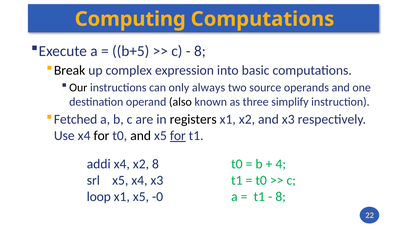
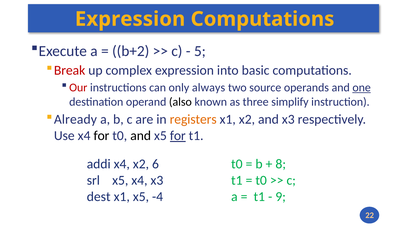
Computing: Computing -> Expression (130, 19)
b+5: b+5 -> b+2 (131, 51)
8: 8 -> 5 (200, 51)
Break colour: black -> red (70, 70)
Our colour: black -> red (78, 88)
one underline: none -> present (362, 88)
Fetched: Fetched -> Already (75, 119)
registers colour: black -> orange (193, 119)
x2 8: 8 -> 6 (156, 164)
4: 4 -> 8 (281, 164)
loop: loop -> dest (99, 197)
-0: -0 -> -4 (158, 197)
8: 8 -> 9 (281, 197)
